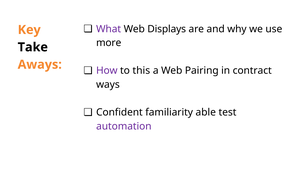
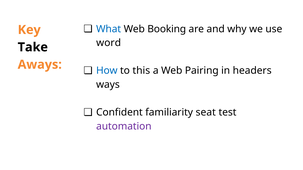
What colour: purple -> blue (109, 29)
Displays: Displays -> Booking (167, 29)
more: more -> word (109, 43)
How colour: purple -> blue (107, 71)
contract: contract -> headers (252, 71)
able: able -> seat (206, 113)
